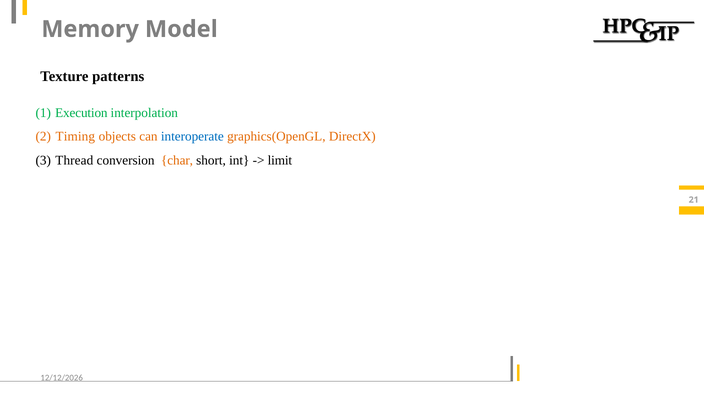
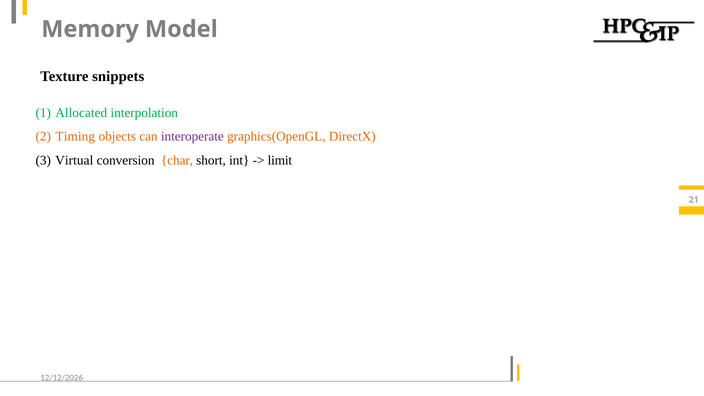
patterns: patterns -> snippets (118, 76)
Execution: Execution -> Allocated (81, 113)
interoperate colour: blue -> purple (192, 137)
Thread: Thread -> Virtual (74, 160)
